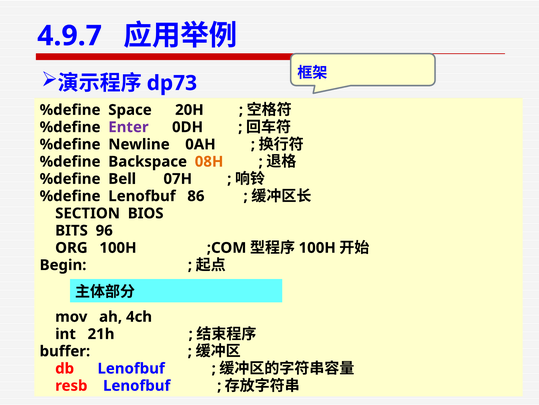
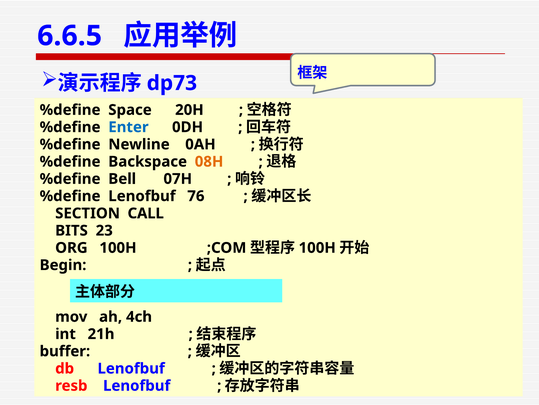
4.9.7: 4.9.7 -> 6.6.5 (70, 36)
Enter colour: purple -> blue (128, 127)
86: 86 -> 76 (196, 196)
BIOS: BIOS -> CALL (146, 213)
96: 96 -> 23 (104, 230)
